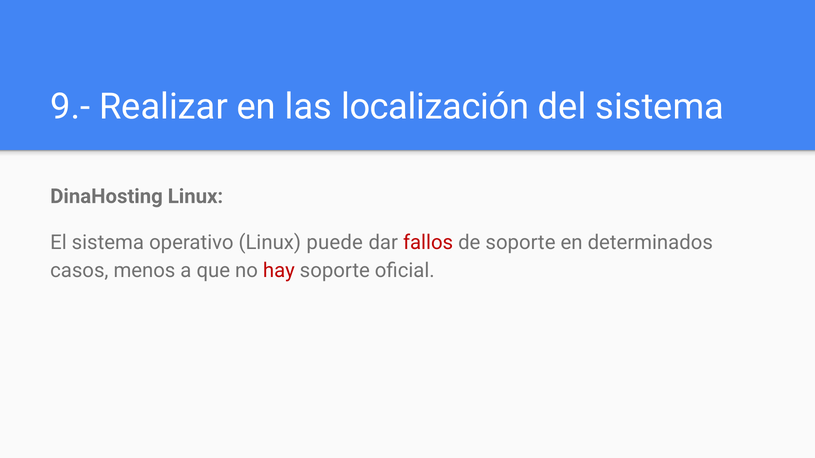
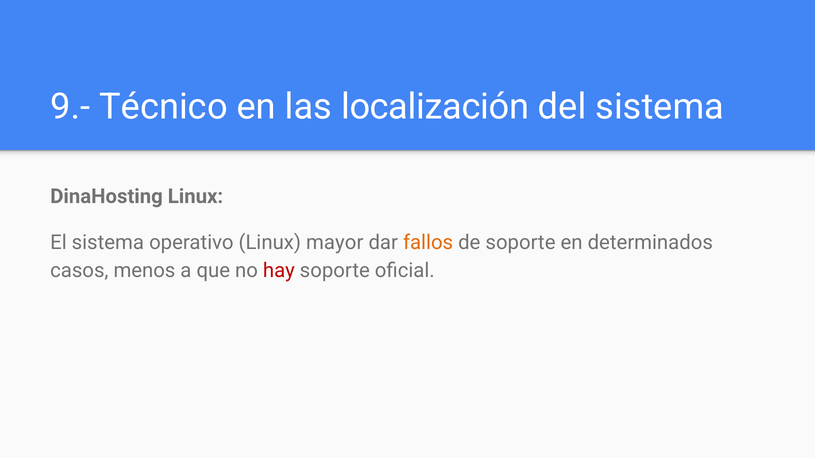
Realizar: Realizar -> Técnico (163, 107)
puede: puede -> mayor (335, 243)
fallos colour: red -> orange (428, 243)
